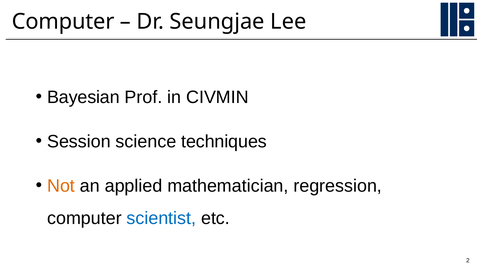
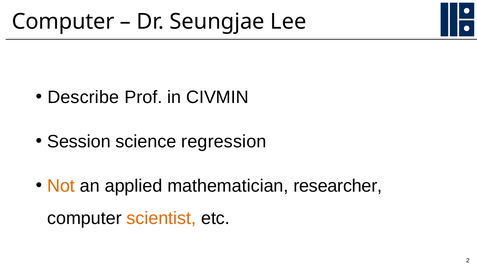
Bayesian: Bayesian -> Describe (83, 97)
techniques: techniques -> regression (224, 141)
regression: regression -> researcher (338, 185)
scientist colour: blue -> orange (161, 218)
